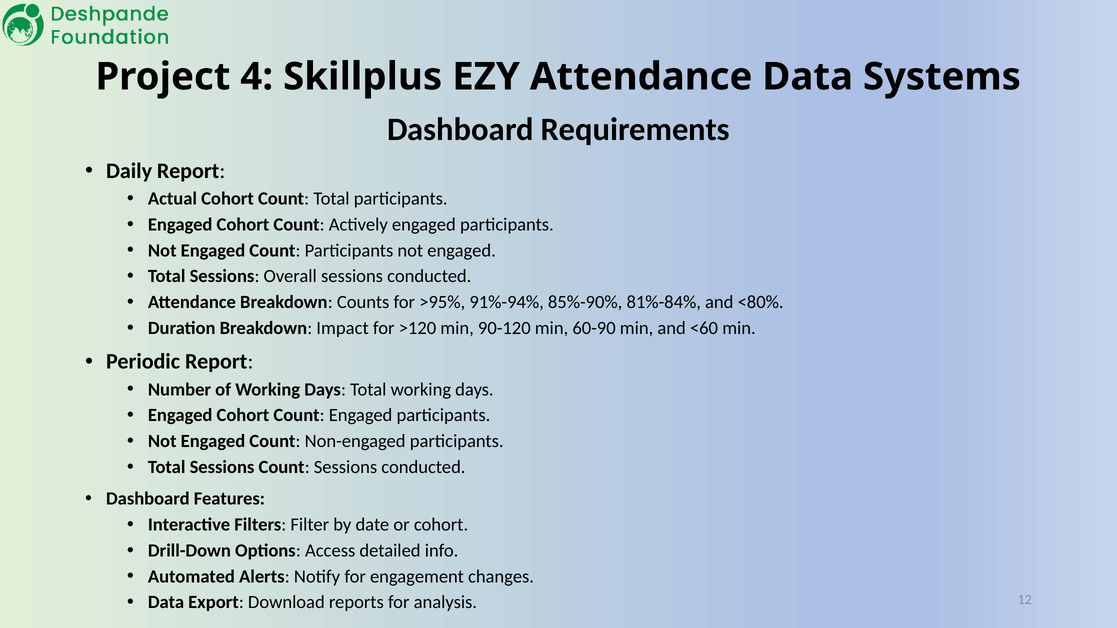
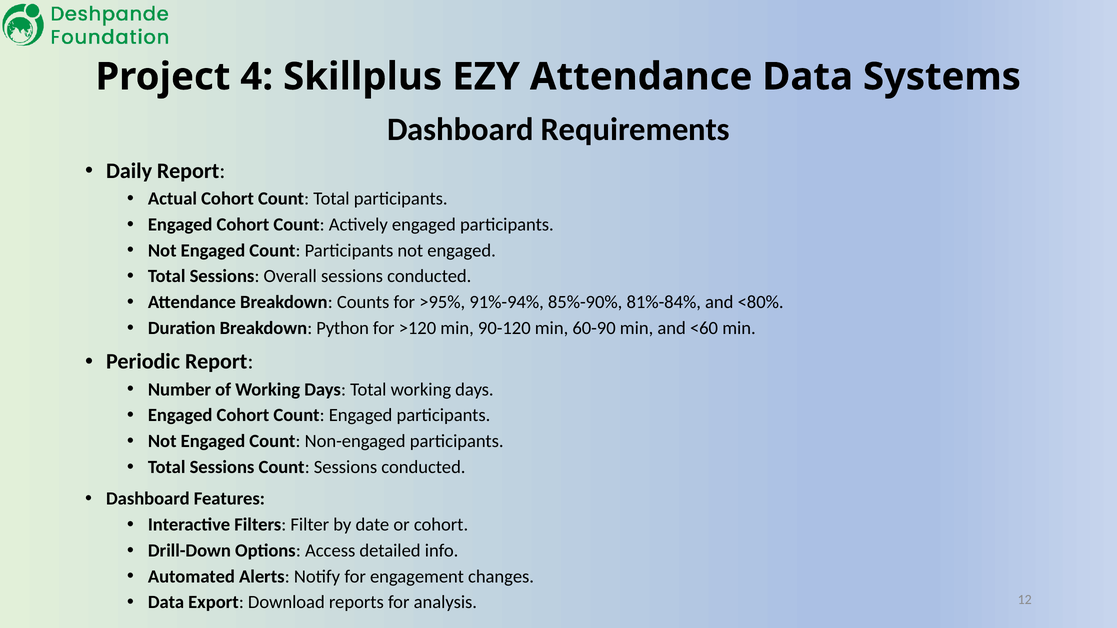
Impact: Impact -> Python (343, 328)
